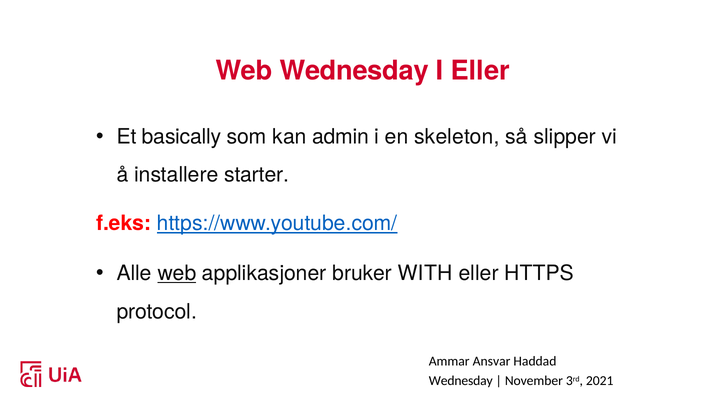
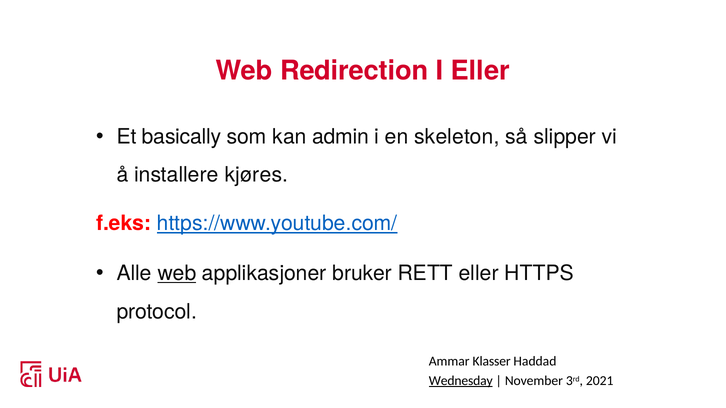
Web Wednesday: Wednesday -> Redirection (354, 71)
starter: starter -> kjøres (256, 175)
WITH: WITH -> RETT (425, 274)
Ansvar: Ansvar -> Klasser (492, 362)
Wednesday underline: none -> present (461, 381)
